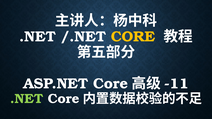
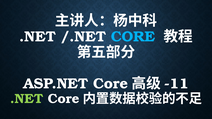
CORE colour: yellow -> light blue (133, 37)
